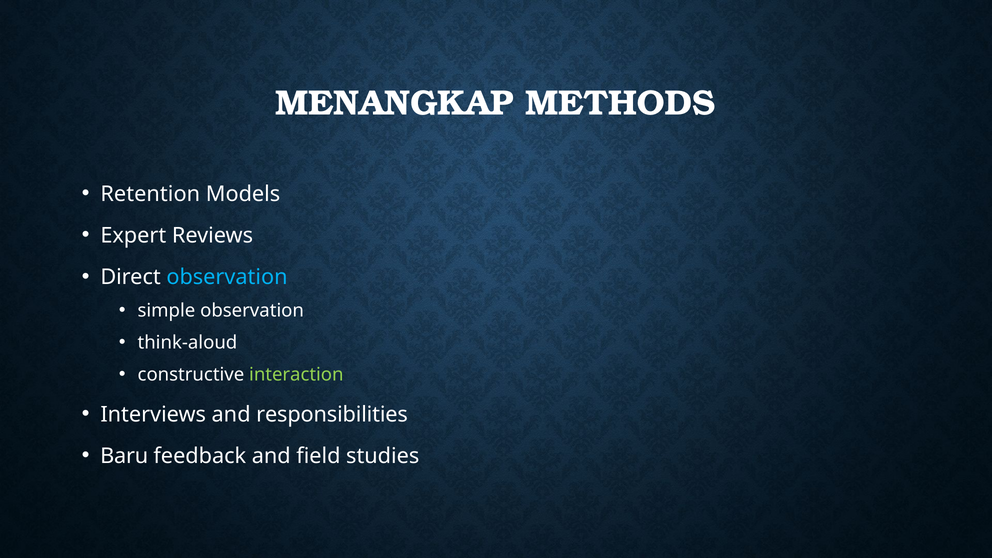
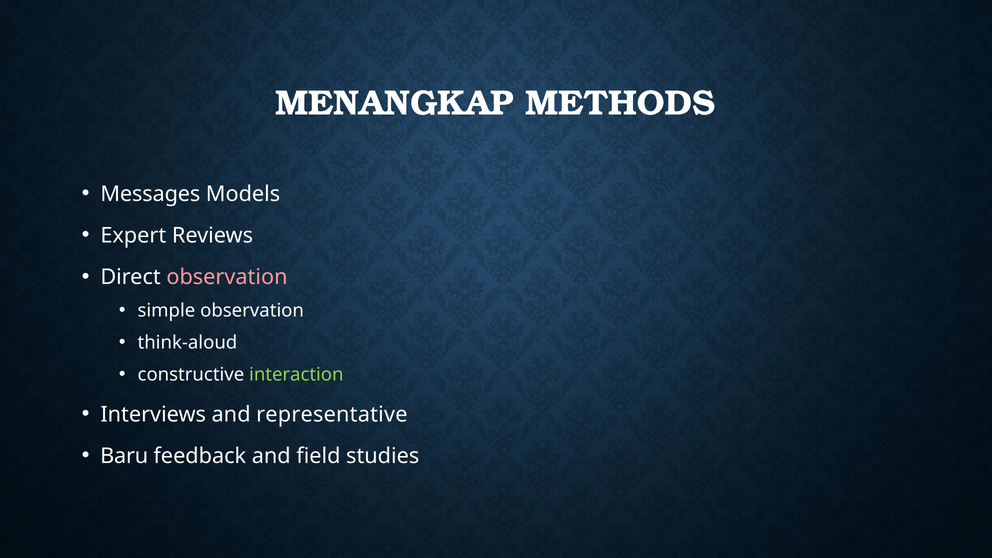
Retention: Retention -> Messages (150, 194)
observation colour: light blue -> pink (227, 277)
responsibilities: responsibilities -> representative (332, 414)
